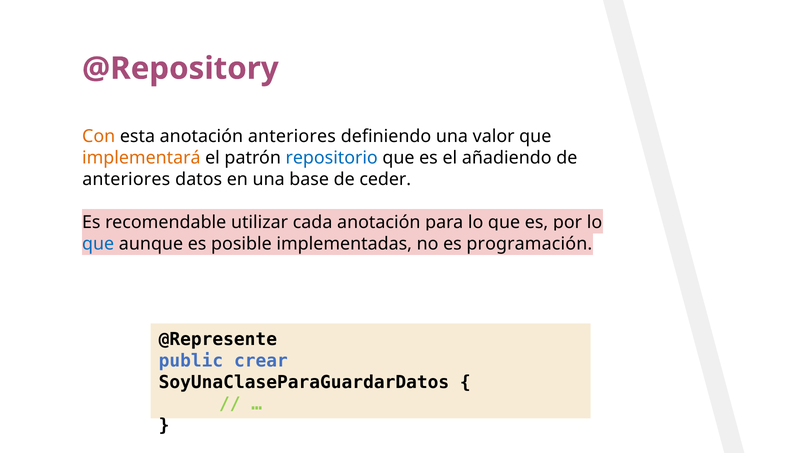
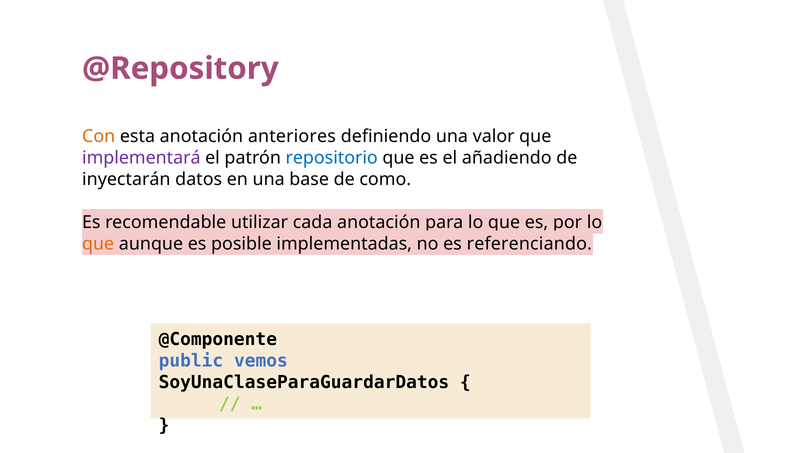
implementará colour: orange -> purple (141, 158)
anteriores: anteriores -> inyectarán (126, 179)
ceder: ceder -> como (385, 179)
que colour: blue -> orange (98, 244)
programación: programación -> referenciando (529, 244)
@Represente: @Represente -> @Componente (218, 339)
crear: crear -> vemos (261, 361)
